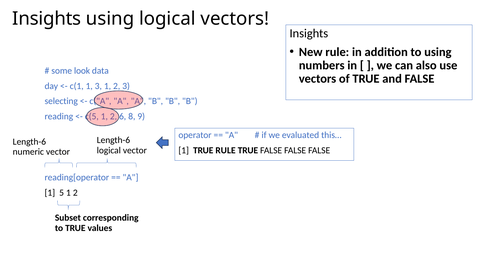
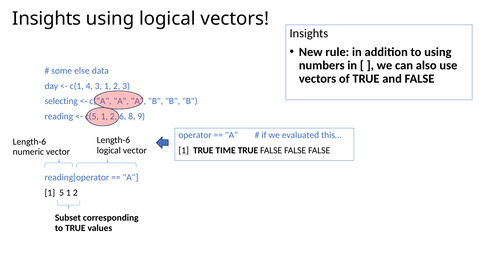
look: look -> else (82, 71)
c(1 1: 1 -> 4 (89, 86)
TRUE RULE: RULE -> TIME (226, 150)
